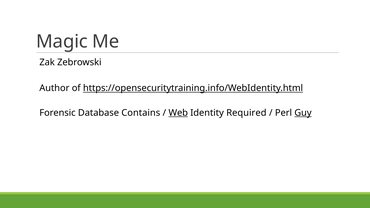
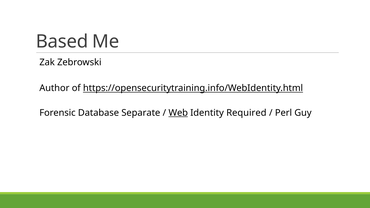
Magic: Magic -> Based (62, 41)
Contains: Contains -> Separate (141, 113)
Guy underline: present -> none (303, 113)
